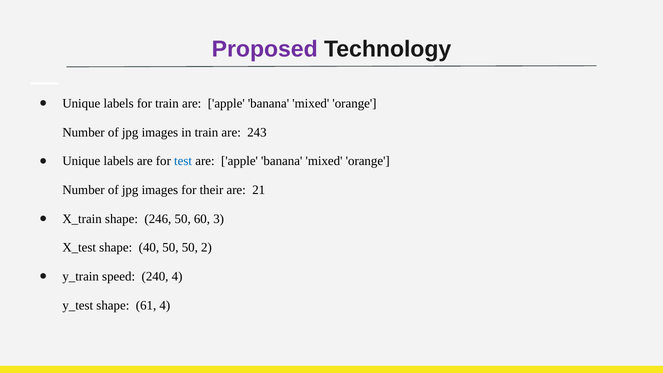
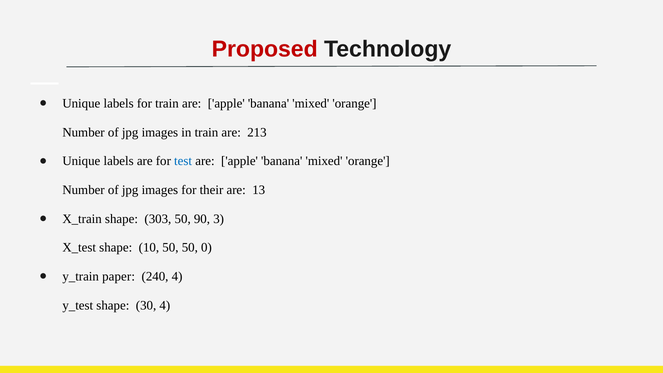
Proposed colour: purple -> red (265, 49)
243: 243 -> 213 (257, 132)
21: 21 -> 13 (259, 190)
246: 246 -> 303 (158, 219)
60: 60 -> 90 (202, 219)
40: 40 -> 10 (149, 248)
2: 2 -> 0 (206, 248)
speed: speed -> paper (119, 276)
61: 61 -> 30 (146, 305)
